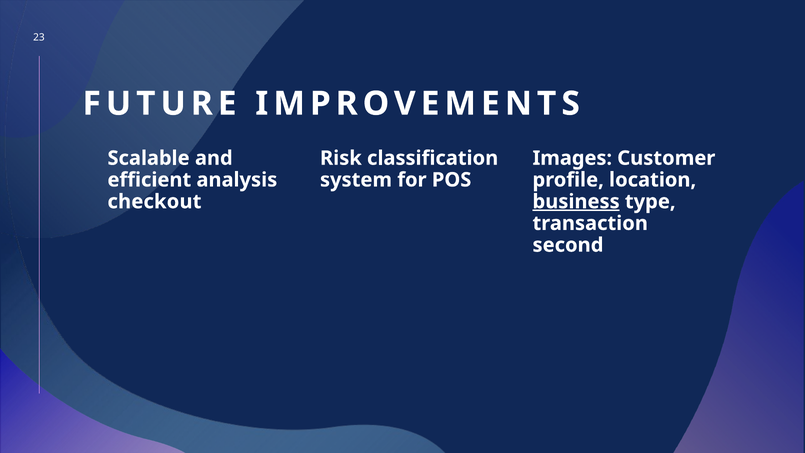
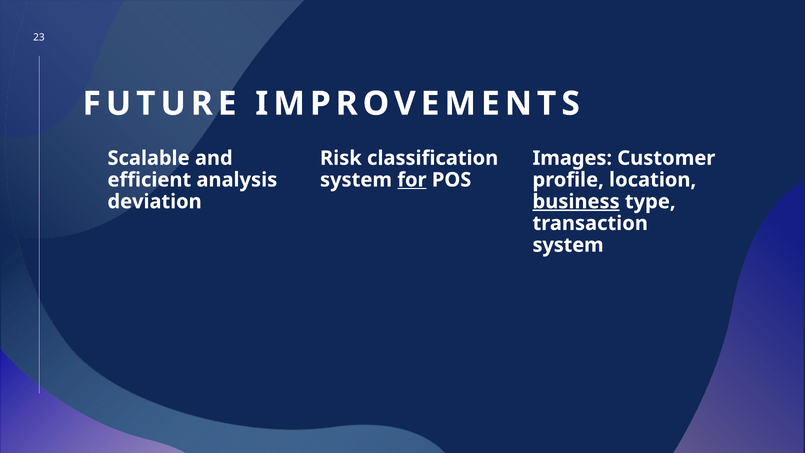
for underline: none -> present (412, 180)
checkout: checkout -> deviation (155, 202)
second: second -> system (568, 245)
